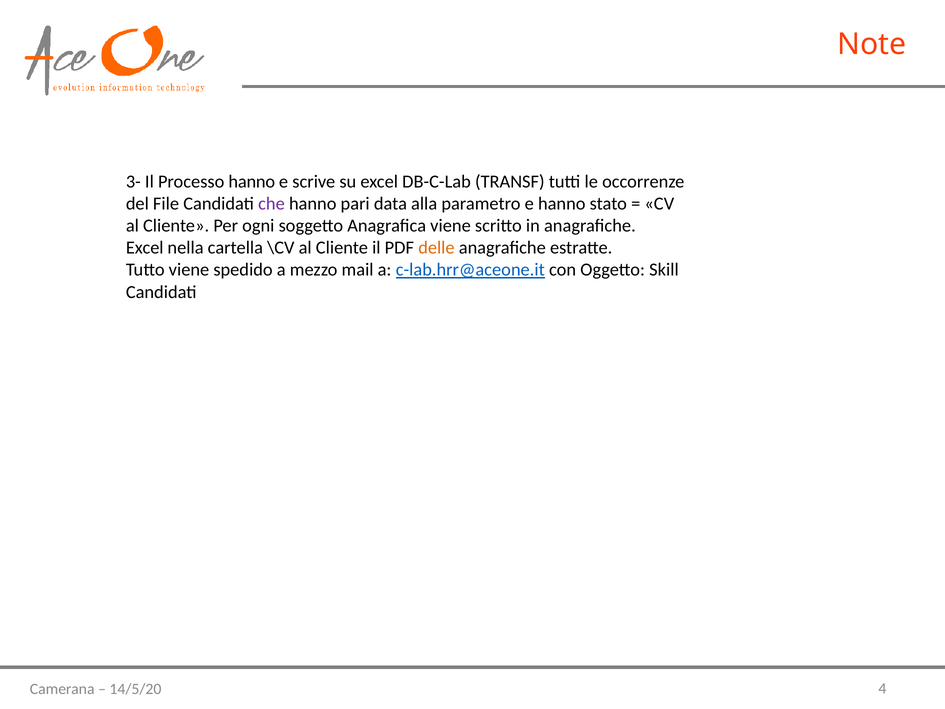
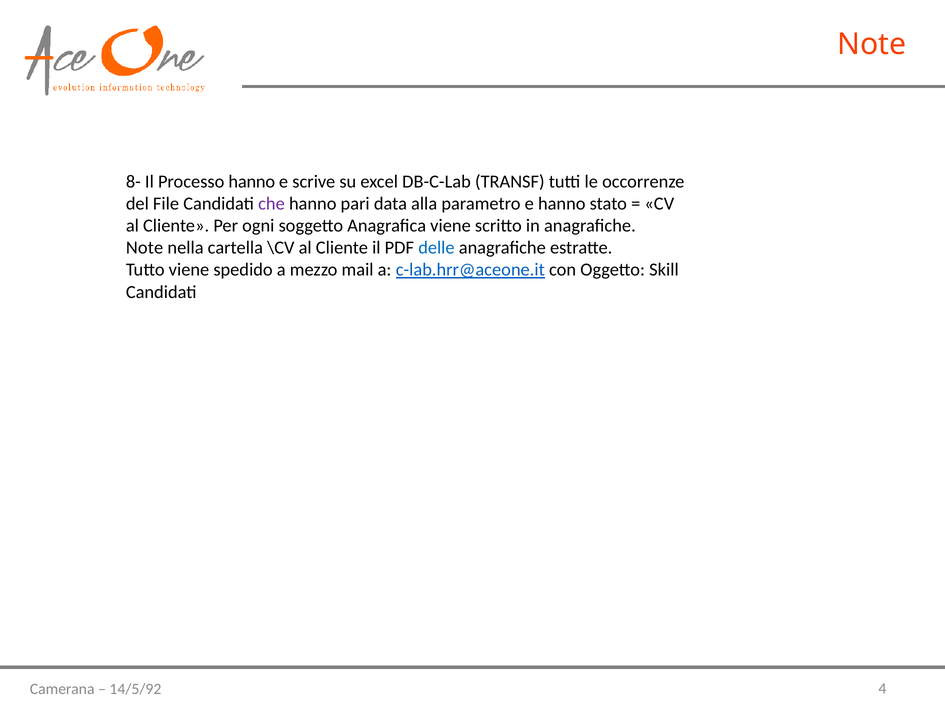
3-: 3- -> 8- (133, 181)
Excel: Excel -> Note (145, 248)
delle colour: orange -> blue (436, 248)
14/5/20: 14/5/20 -> 14/5/92 (135, 689)
